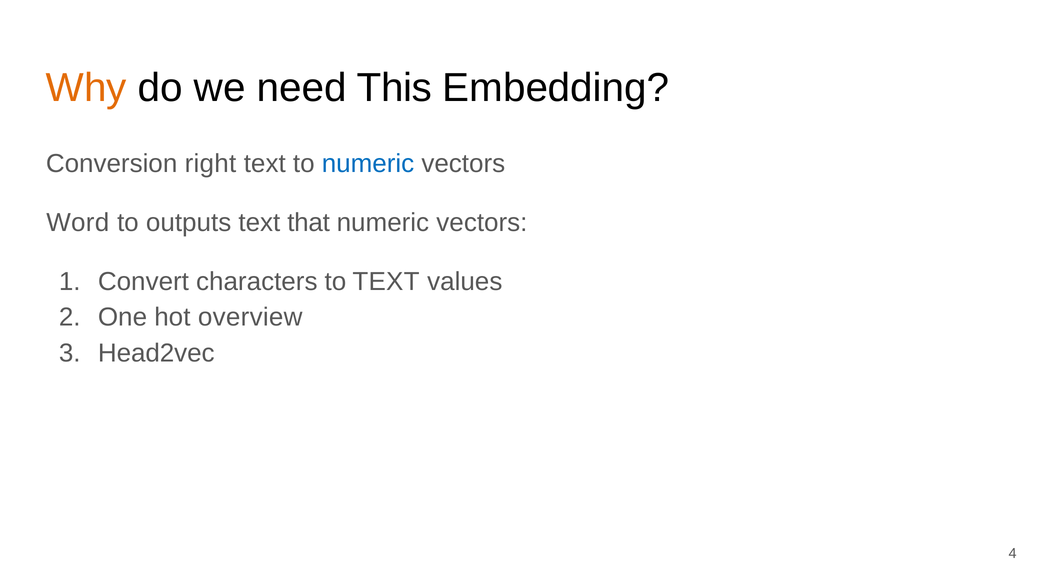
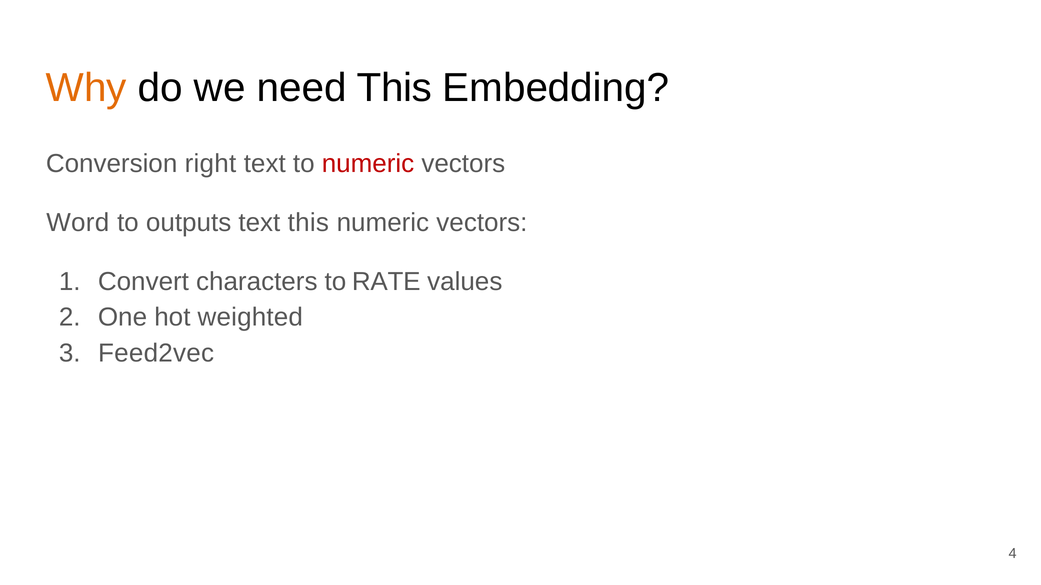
numeric colour: blue -> red (368, 164)
text that: that -> this (308, 223)
to TEXT: TEXT -> RATE (386, 282)
overview: overview -> weighted (250, 318)
Head2vec: Head2vec -> Feed2vec (156, 354)
